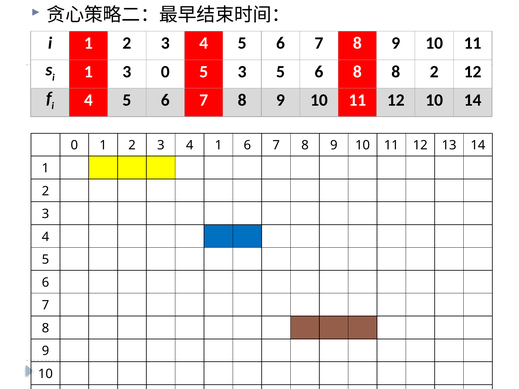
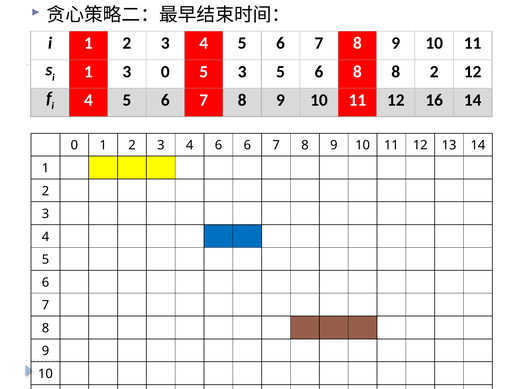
12 10: 10 -> 16 (434, 100)
4 1: 1 -> 6 (218, 145)
